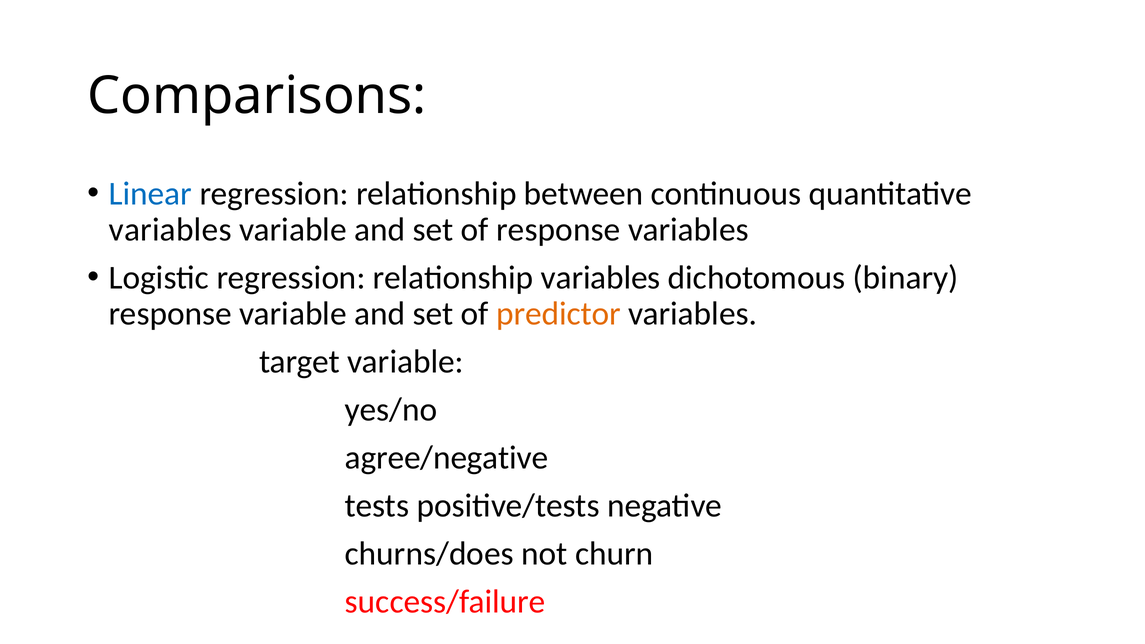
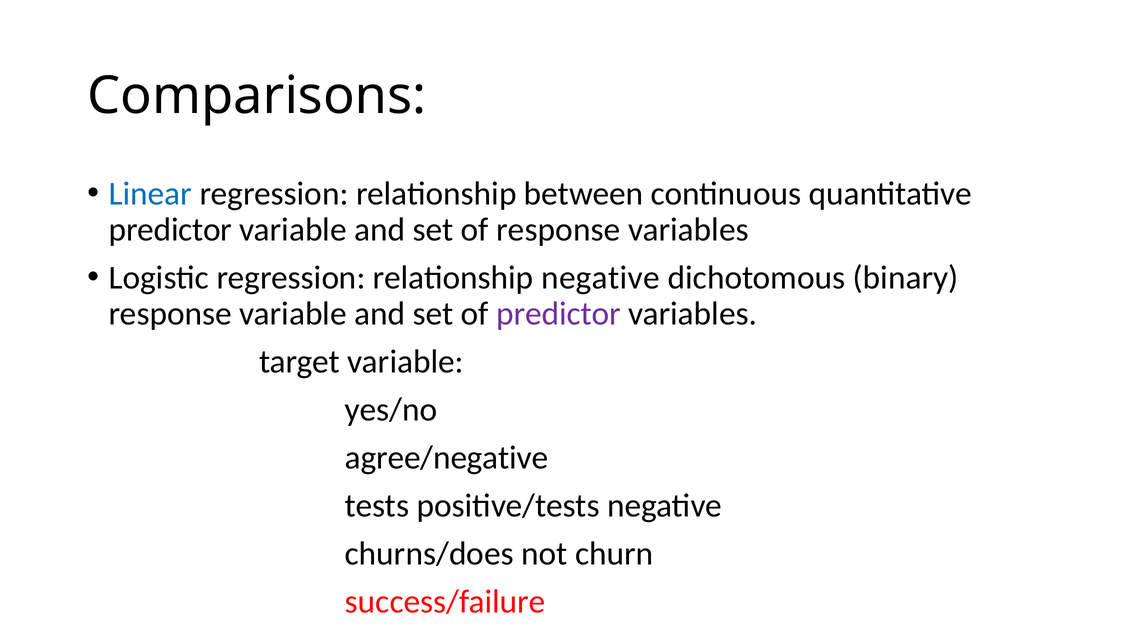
variables: variables -> predictor (170, 230)
relationship variables: variables -> negative (600, 278)
predictor colour: orange -> purple (558, 314)
